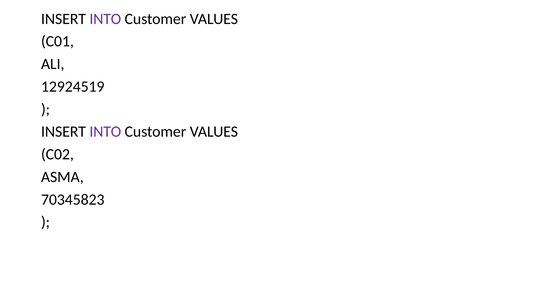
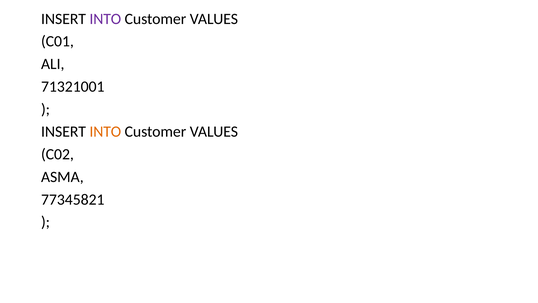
12924519: 12924519 -> 71321001 (73, 87)
INTO colour: purple -> orange (105, 132)
70345823: 70345823 -> 77345821 (73, 199)
